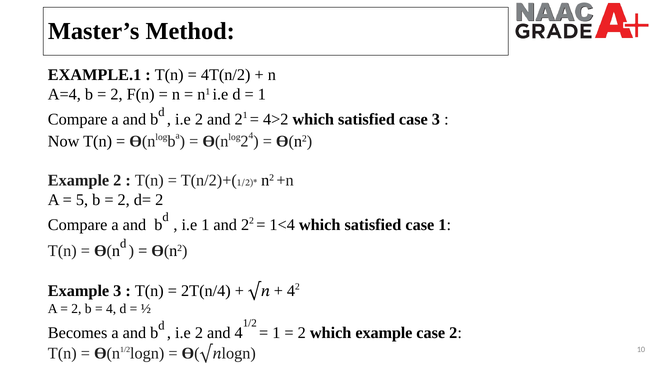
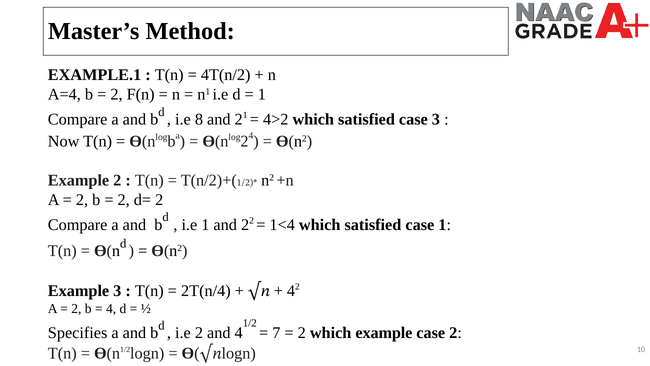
2: 2 -> 8 (199, 119)
5: 5 -> 2 (82, 200)
Becomes: Becomes -> Specifies (78, 333)
1: 1 -> 7 (276, 333)
